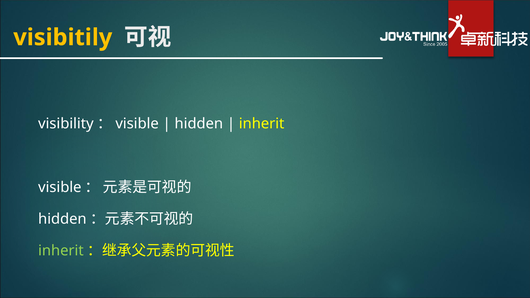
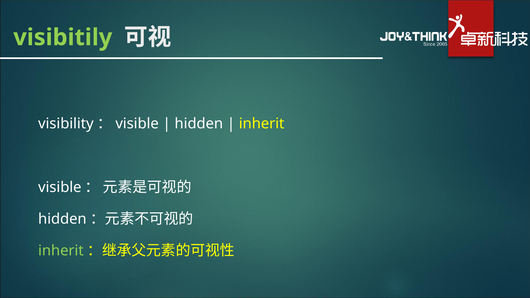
visibitily colour: yellow -> light green (63, 37)
